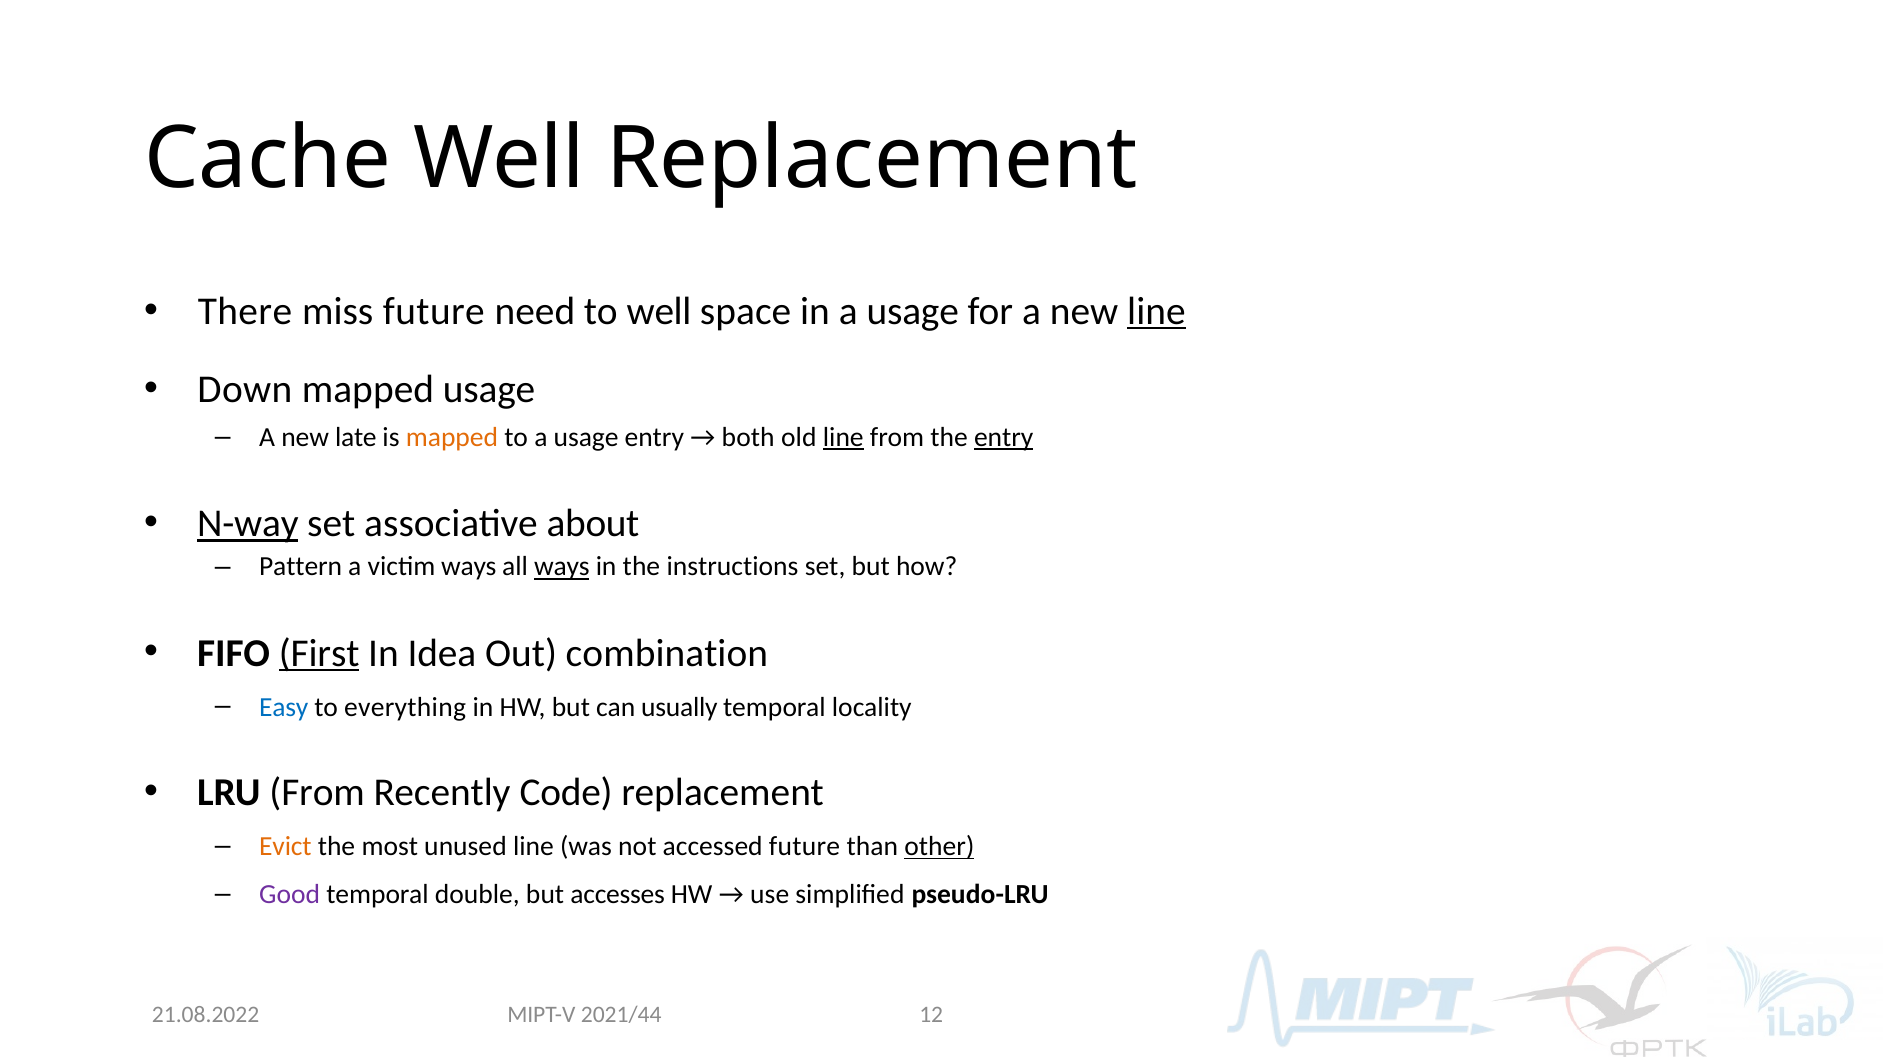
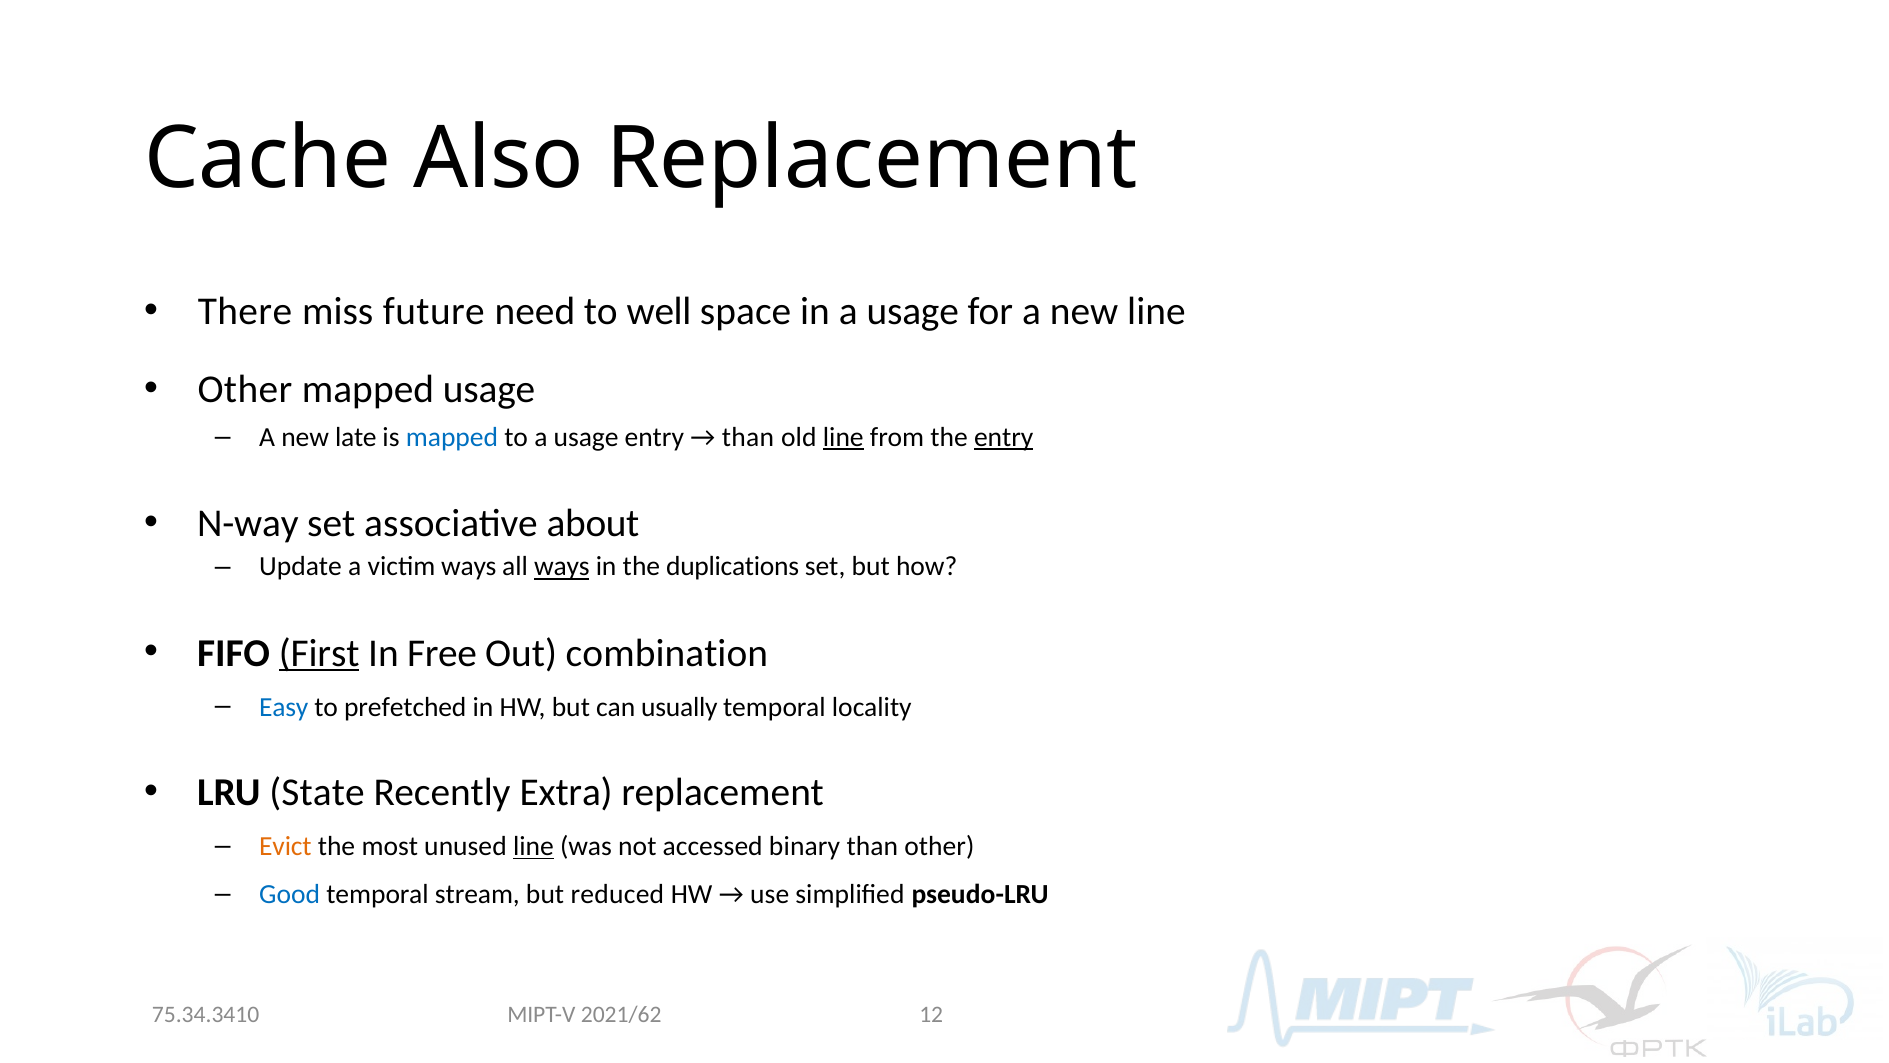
Cache Well: Well -> Also (499, 159)
line underline: present -> none (1156, 311)
Down: Down -> Other (245, 389)
mapped colour: orange -> blue (452, 437)
both: both -> than (748, 437)
N-way underline: present -> none (248, 523)
Pattern: Pattern -> Update (301, 567)
instructions: instructions -> duplications (733, 567)
Idea: Idea -> Free (442, 653)
everything: everything -> prefetched (405, 707)
LRU From: From -> State (317, 793)
Code: Code -> Extra (566, 793)
line underline: none -> present (533, 846)
accessed future: future -> binary (805, 846)
other underline: present -> none (939, 846)
Good colour: purple -> blue (290, 894)
double: double -> stream (477, 894)
accesses: accesses -> reduced (617, 894)
21.08.2022: 21.08.2022 -> 75.34.3410 (206, 1015)
2021/44: 2021/44 -> 2021/62 (621, 1015)
